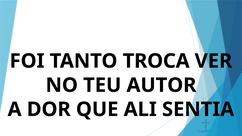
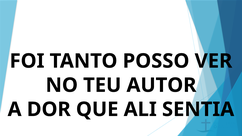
TROCA: TROCA -> POSSO (156, 61)
